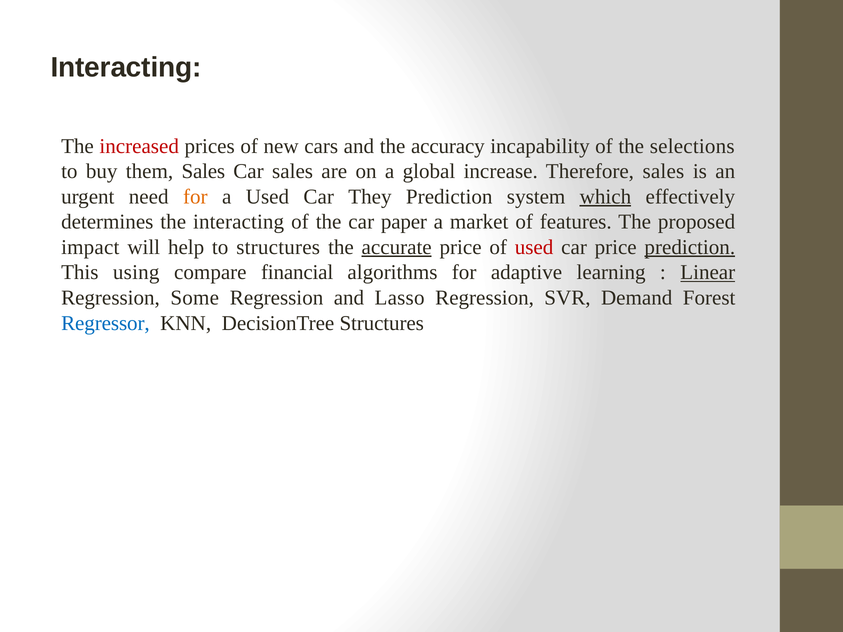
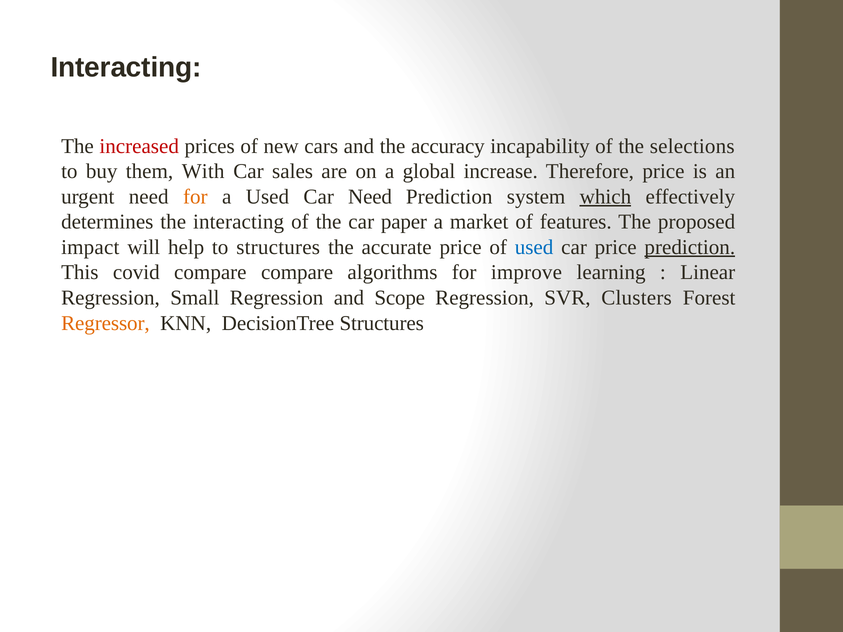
them Sales: Sales -> With (203, 171)
Therefore sales: sales -> price (663, 171)
Car They: They -> Need (370, 197)
accurate underline: present -> none (397, 247)
used colour: red -> blue (534, 247)
using: using -> covid (136, 273)
compare financial: financial -> compare (297, 273)
adaptive: adaptive -> improve (526, 273)
Linear underline: present -> none (708, 273)
Some: Some -> Small (195, 298)
Lasso: Lasso -> Scope (400, 298)
Demand: Demand -> Clusters (637, 298)
Regressor colour: blue -> orange (105, 323)
